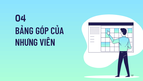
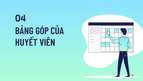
NHƯNG: NHƯNG -> HUYẾT (26, 42)
